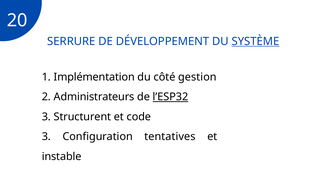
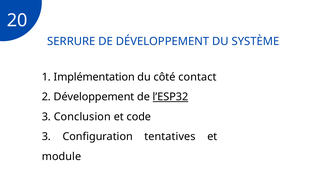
SYSTÈME underline: present -> none (256, 41)
gestion: gestion -> contact (197, 77)
2 Administrateurs: Administrateurs -> Développement (94, 97)
Structurent: Structurent -> Conclusion (82, 117)
instable: instable -> module (62, 156)
